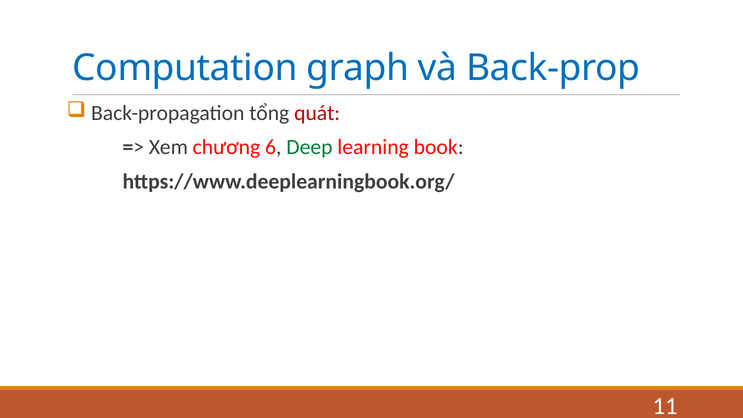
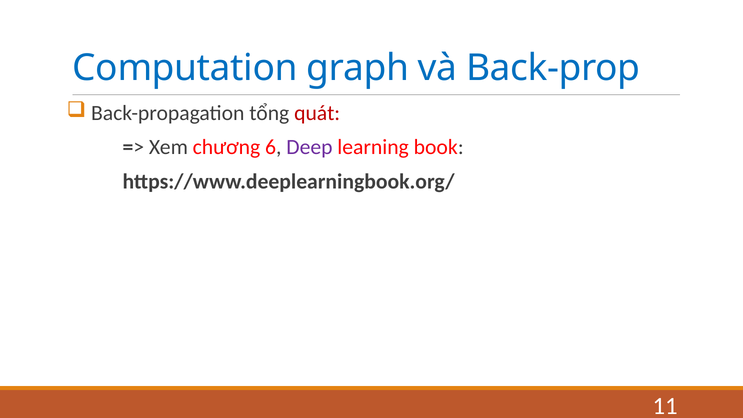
Deep colour: green -> purple (309, 147)
